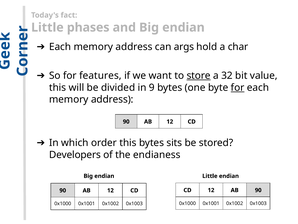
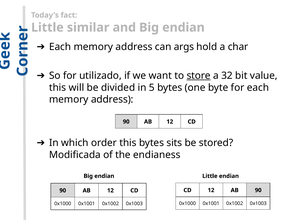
phases: phases -> similar (88, 27)
features: features -> utilizado (100, 75)
9: 9 -> 5 (152, 87)
for underline: present -> none (238, 87)
Developers: Developers -> Modificada (75, 154)
